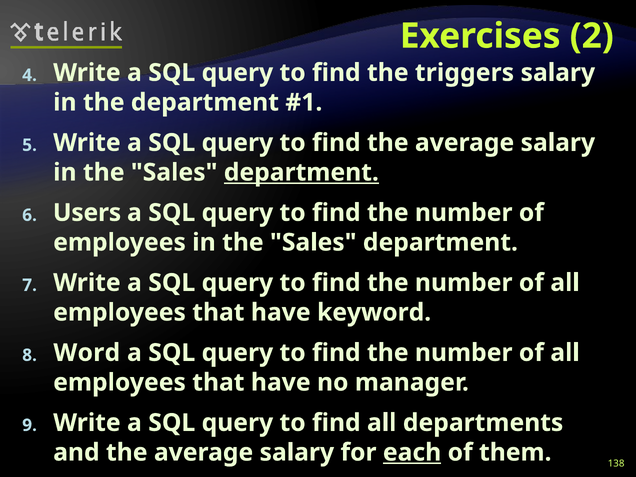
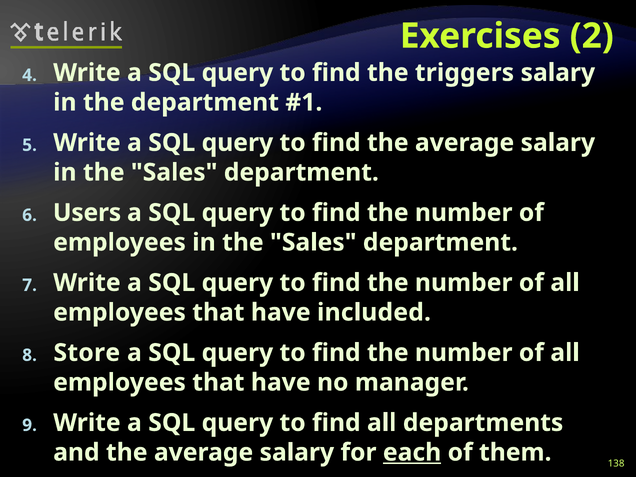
department underline: present -> none (301, 172)
keyword: keyword -> included (374, 312)
Word: Word -> Store (87, 353)
